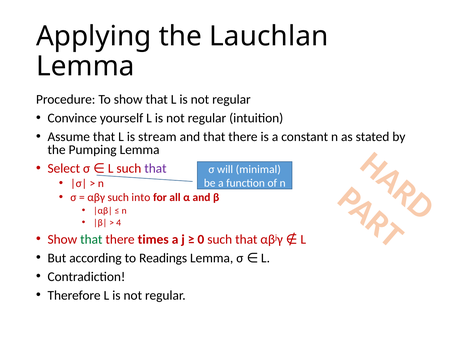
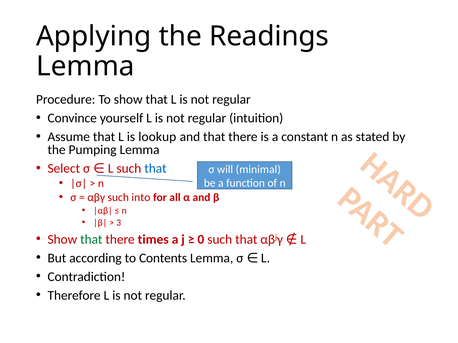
Lauchlan: Lauchlan -> Readings (269, 36)
stream: stream -> lookup (157, 137)
that colour: purple -> blue (155, 169)
4: 4 -> 3 (119, 223)
Readings: Readings -> Contents (163, 258)
